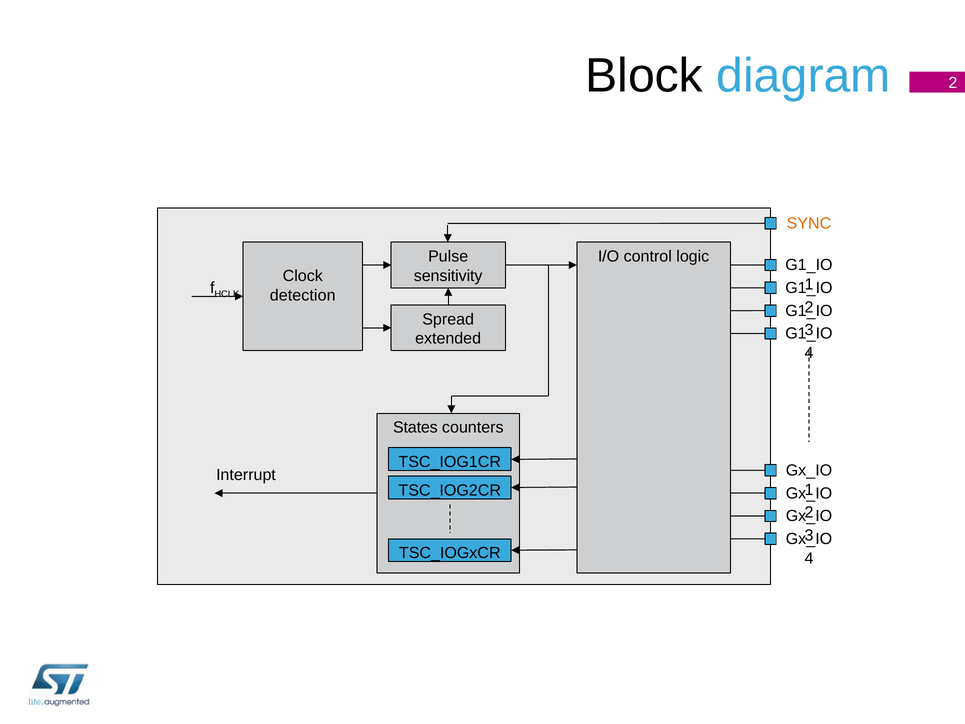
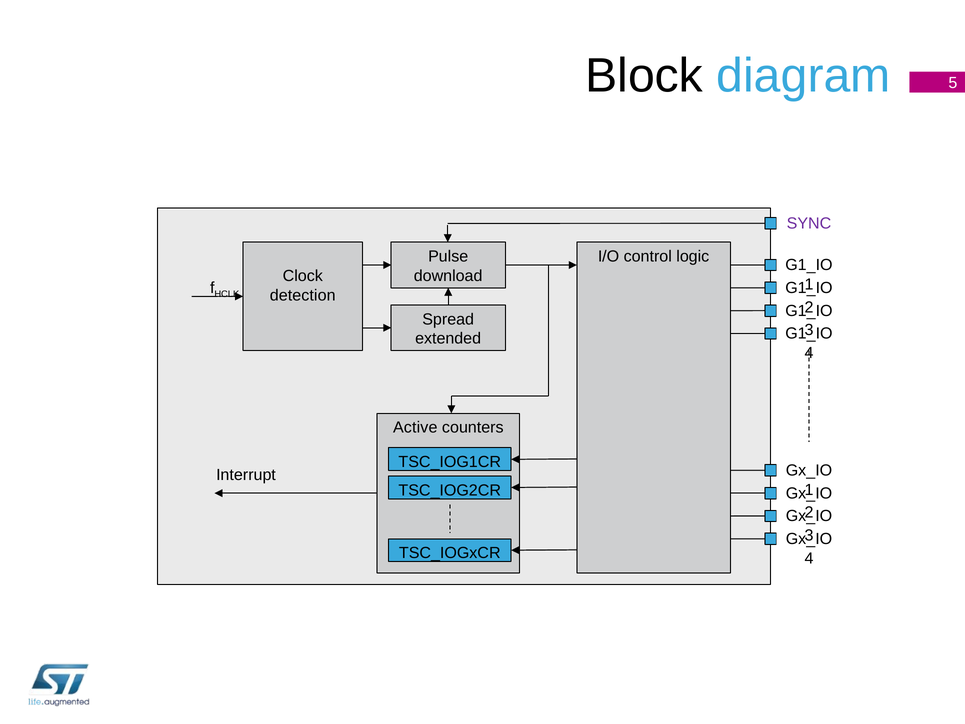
diagram 2: 2 -> 5 (953, 83)
SYNC colour: orange -> purple (809, 223)
sensitivity: sensitivity -> download (448, 276)
States: States -> Active (415, 428)
